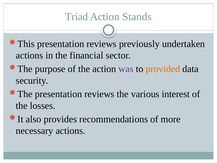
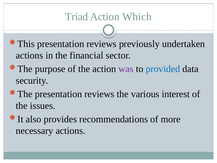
Stands: Stands -> Which (137, 17)
provided colour: orange -> blue (163, 69)
losses: losses -> issues (43, 106)
